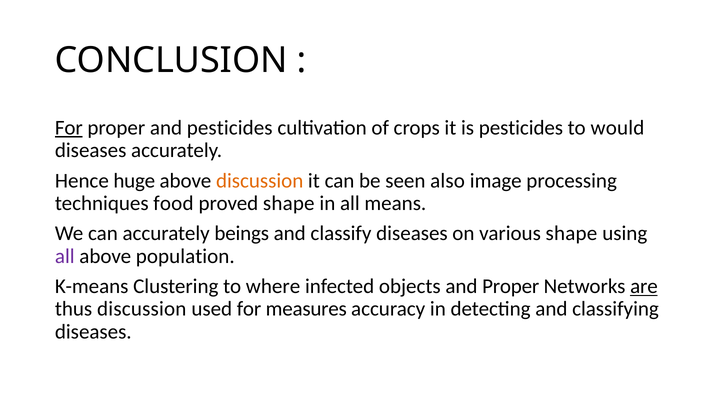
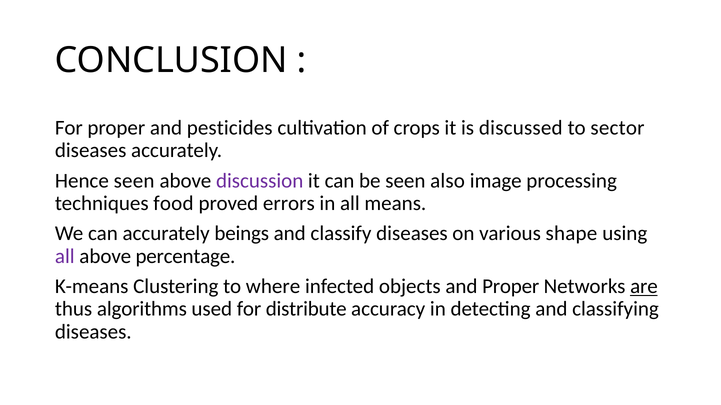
For underline: present -> none (69, 128)
is pesticides: pesticides -> discussed (521, 128)
would: would -> sector (617, 128)
Hence huge: huge -> seen (134, 181)
discussion colour: orange -> purple (260, 181)
proved shape: shape -> errors (289, 204)
population: population -> percentage (185, 257)
thus discussion: discussion -> algorithms (142, 309)
measures: measures -> distribute (306, 309)
